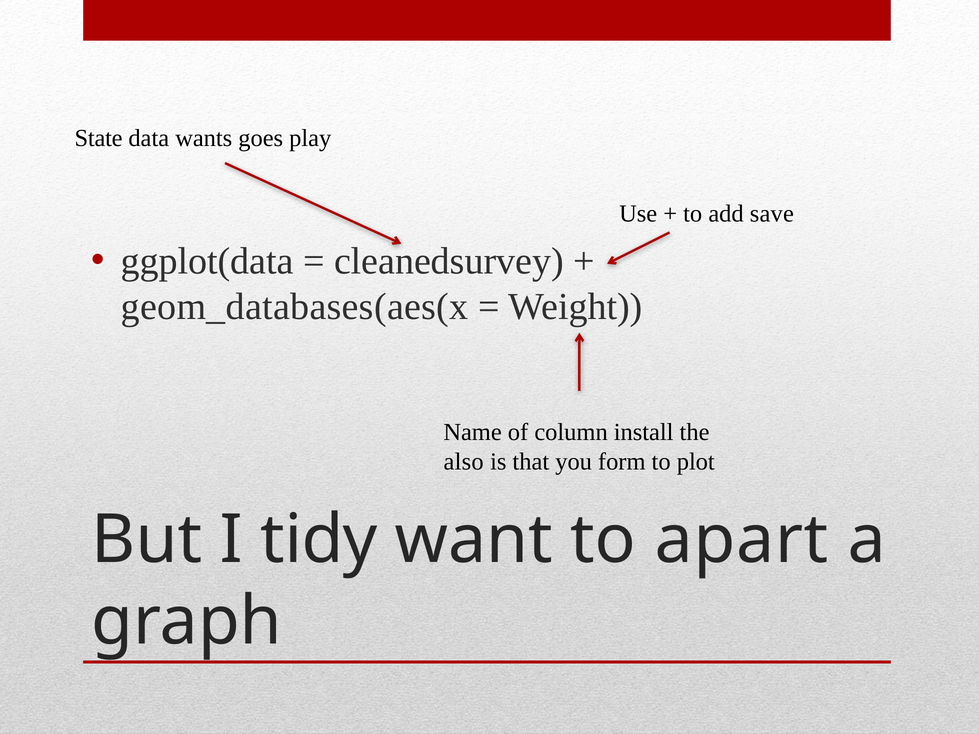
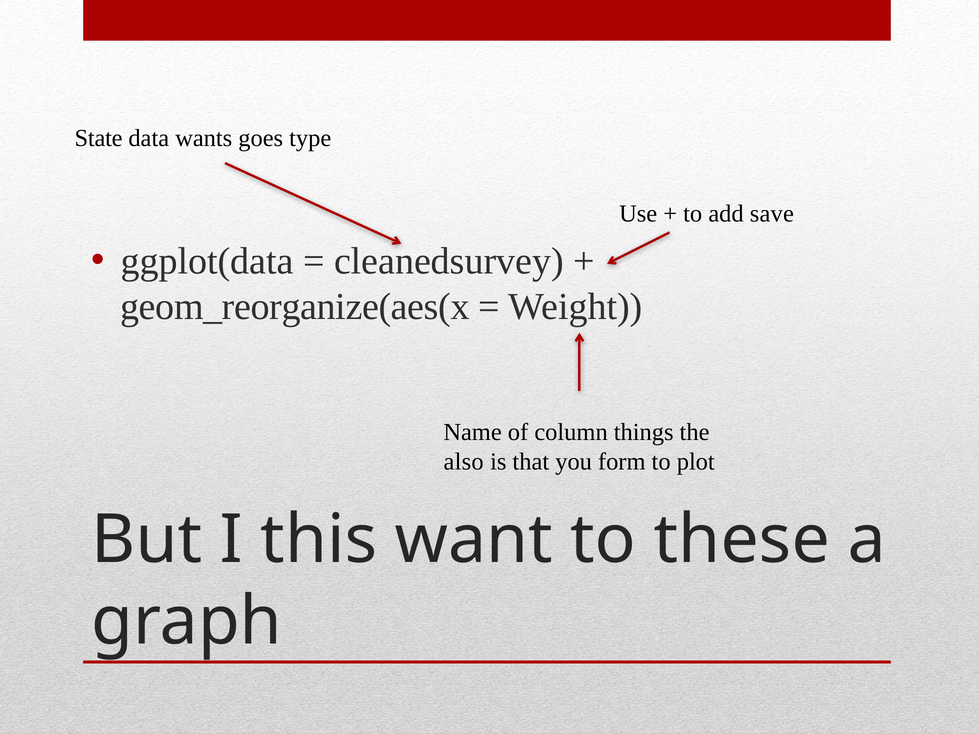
play: play -> type (310, 138)
geom_databases(aes(x: geom_databases(aes(x -> geom_reorganize(aes(x (295, 307)
install: install -> things (644, 433)
tidy: tidy -> this (319, 540)
apart: apart -> these (742, 540)
